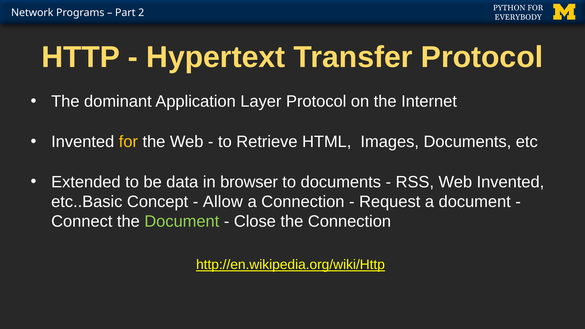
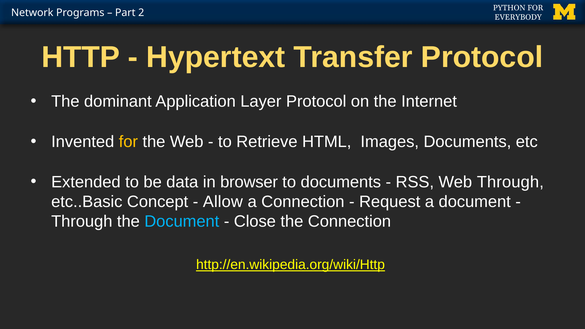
Web Invented: Invented -> Through (510, 182)
Connect: Connect -> Through (82, 222)
Document colour: light green -> light blue (182, 222)
